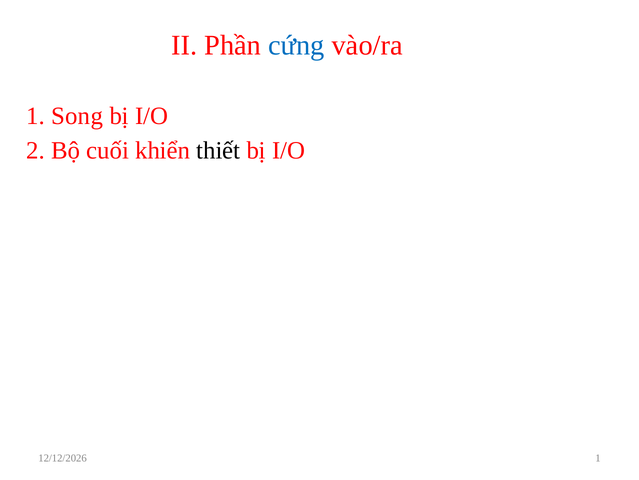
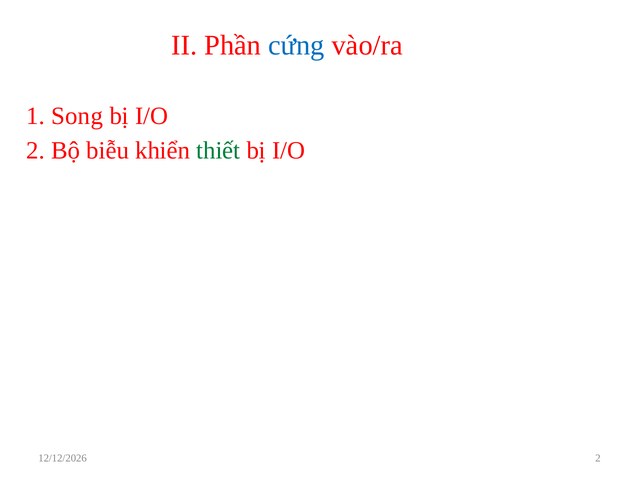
cuối: cuối -> biễu (108, 151)
thiết colour: black -> green (218, 151)
1: 1 -> 2 (598, 458)
